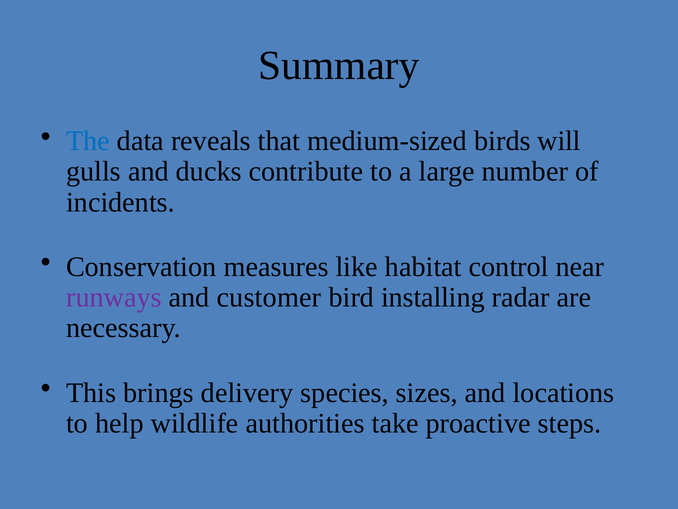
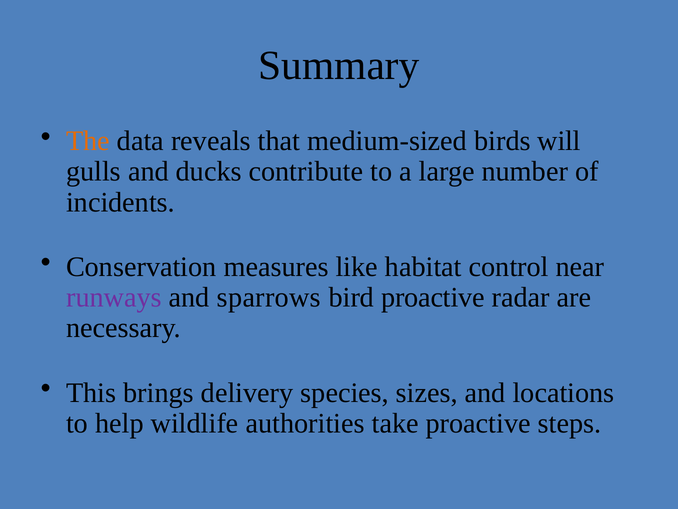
The colour: blue -> orange (88, 141)
customer: customer -> sparrows (269, 297)
bird installing: installing -> proactive (433, 297)
